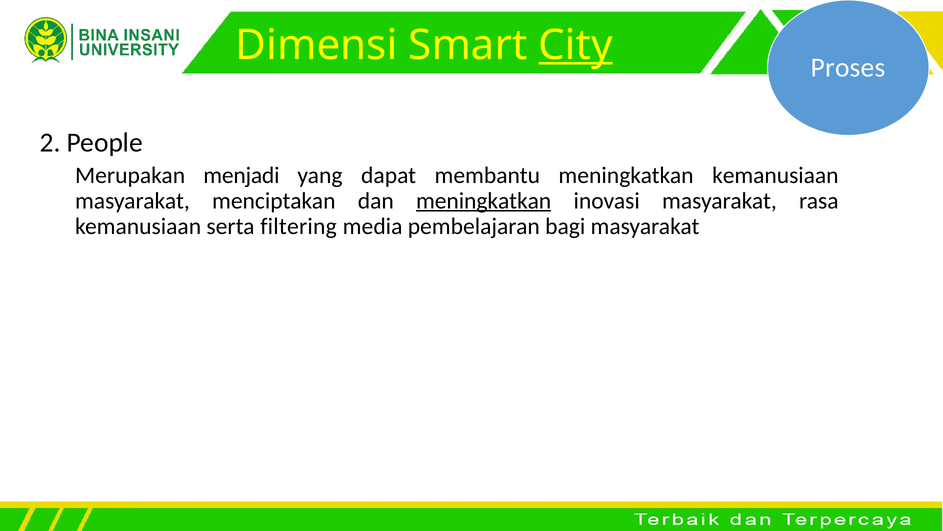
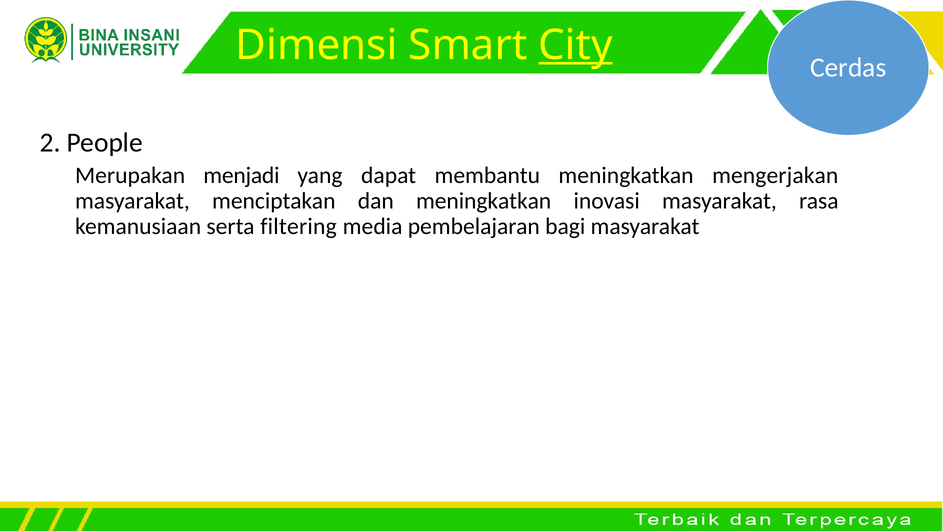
Proses: Proses -> Cerdas (848, 67)
meningkatkan kemanusiaan: kemanusiaan -> mengerjakan (775, 175)
meningkatkan underline: present -> none (484, 201)
